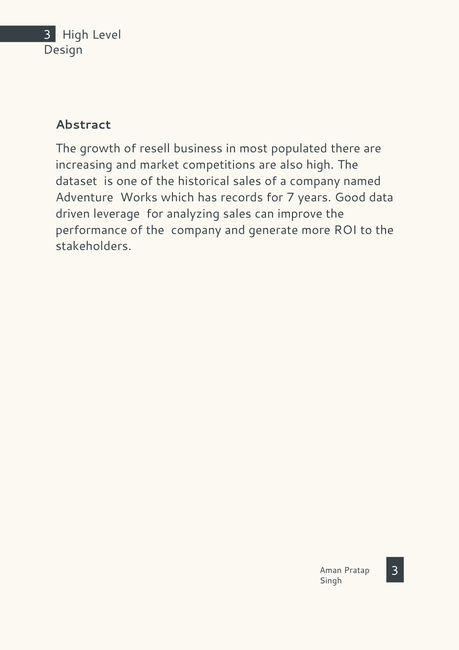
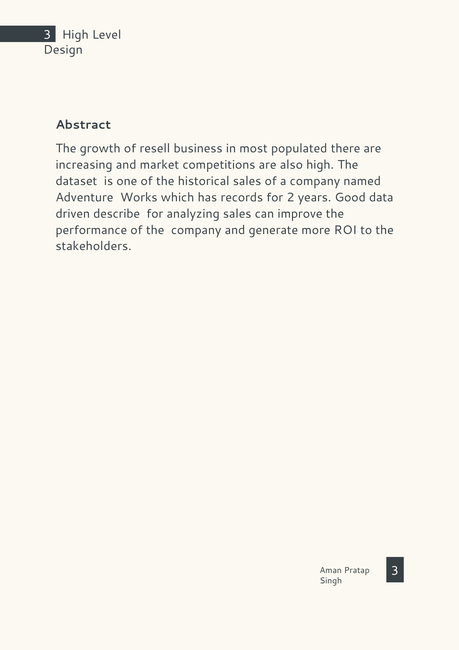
7: 7 -> 2 (291, 197)
leverage: leverage -> describe (117, 214)
